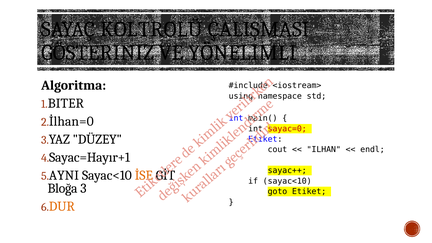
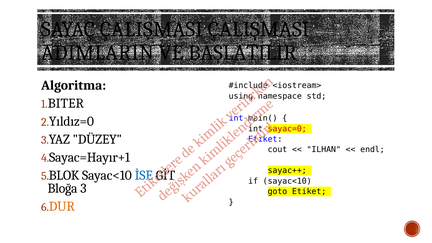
SAYAÇ KOLTROLÜ: KOLTROLÜ -> ÇALIŞMASI (151, 29)
GÖSTERINIZ: GÖSTERINIZ -> ADIMLARIN (98, 53)
YÖNELIMLI: YÖNELIMLI -> BAŞLATILIR (242, 53)
İlhan=0: İlhan=0 -> Yıldız=0 (71, 121)
AYNI: AYNI -> BLOK (64, 175)
İSE colour: orange -> blue (144, 175)
